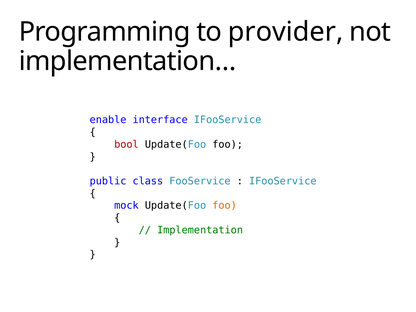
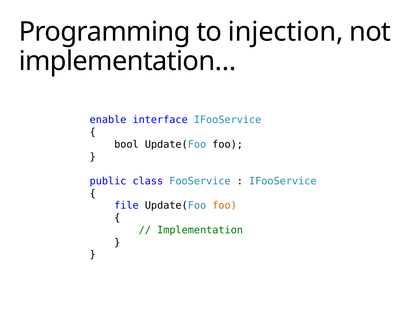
provider: provider -> injection (286, 32)
bool colour: red -> black (126, 144)
mock: mock -> file (126, 206)
